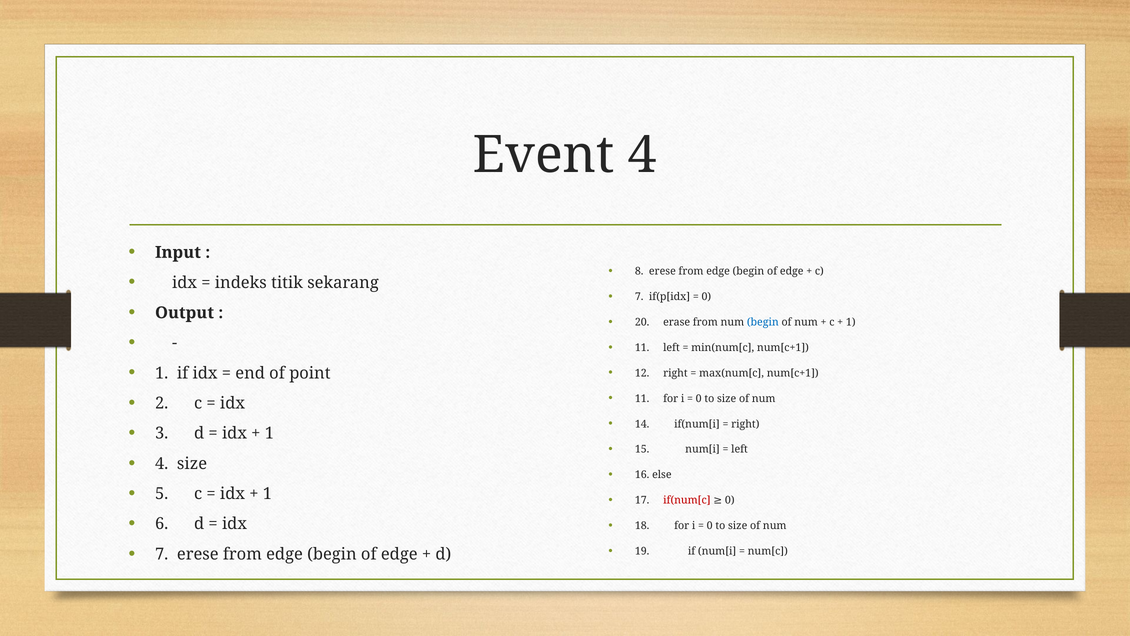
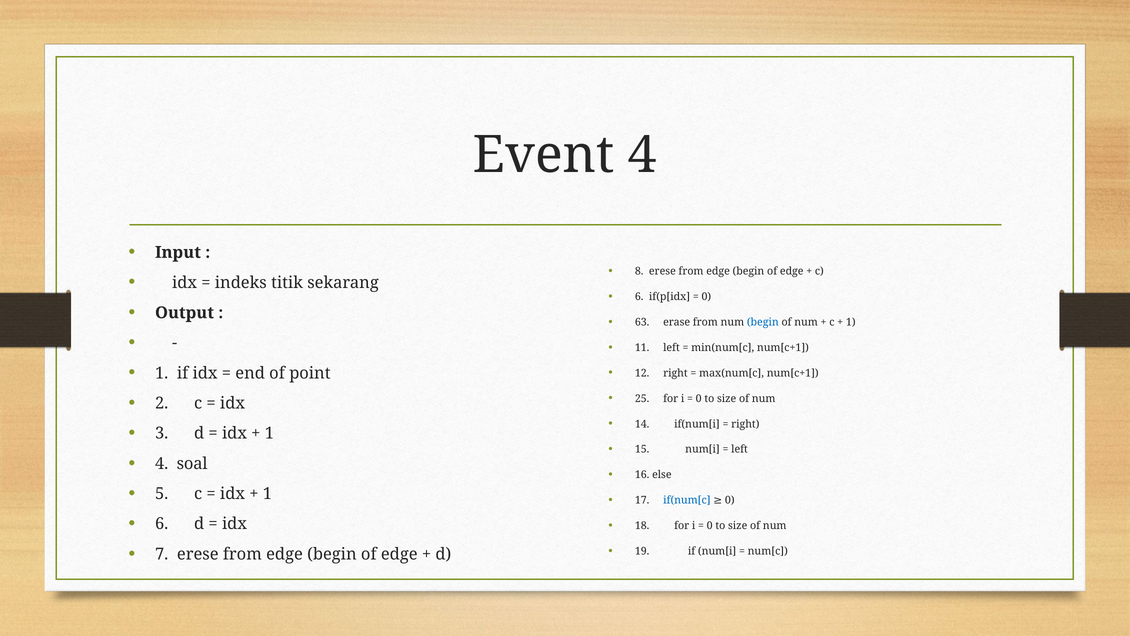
7: 7 -> 6 (639, 296)
20: 20 -> 63 (642, 322)
11: 11 -> 25 (642, 398)
4 size: size -> soal (192, 463)
if(num[c colour: red -> blue (687, 500)
